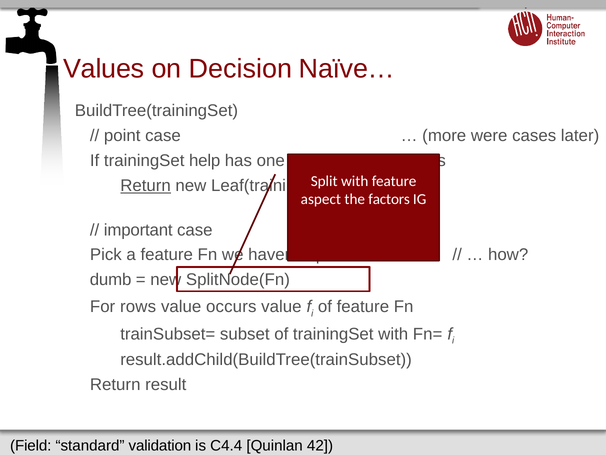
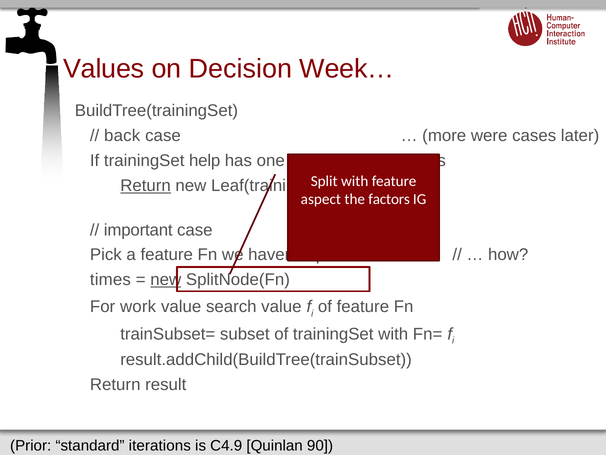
Naïve…: Naïve… -> Week… (347, 69)
point: point -> back (122, 136)
dumb: dumb -> times (110, 279)
new underline: none -> present (166, 279)
rows: rows -> work (138, 306)
occurs: occurs -> search (231, 306)
Field: Field -> Prior (31, 445)
validation: validation -> iterations (160, 445)
C4.4: C4.4 -> C4.9 (226, 445)
42: 42 -> 90 (320, 445)
